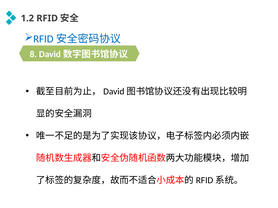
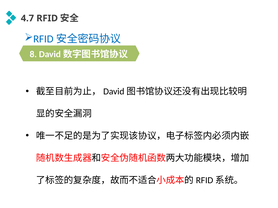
1.2: 1.2 -> 4.7 (27, 18)
